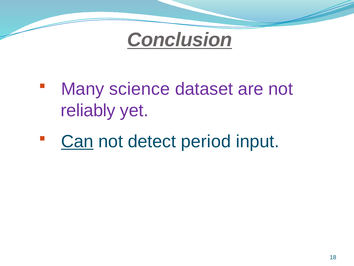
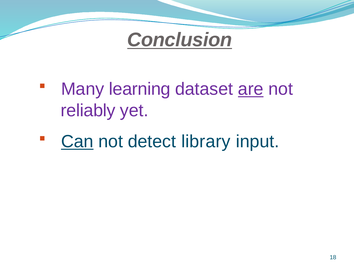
science: science -> learning (140, 89)
are underline: none -> present (251, 89)
period: period -> library (206, 141)
